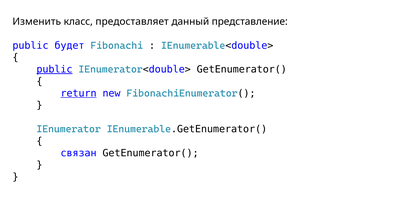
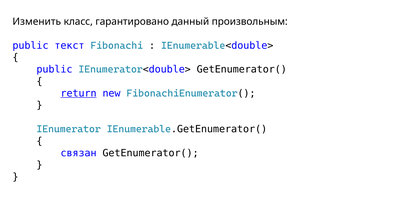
предоставляет: предоставляет -> гарантировано (132, 22)
представление: представление -> произвольным (250, 22)
будет: будет -> текст (69, 46)
public underline: present -> none (54, 69)
